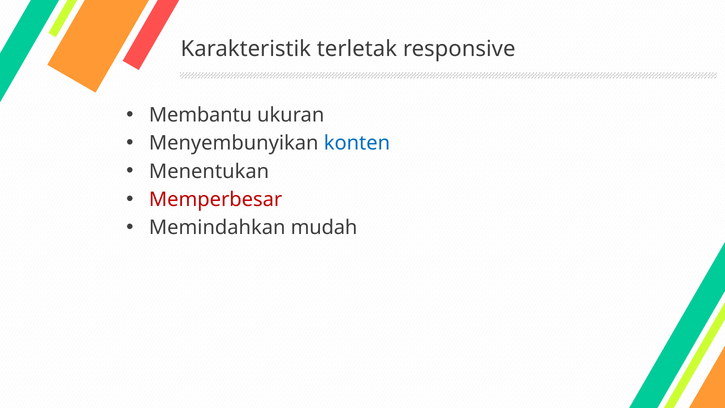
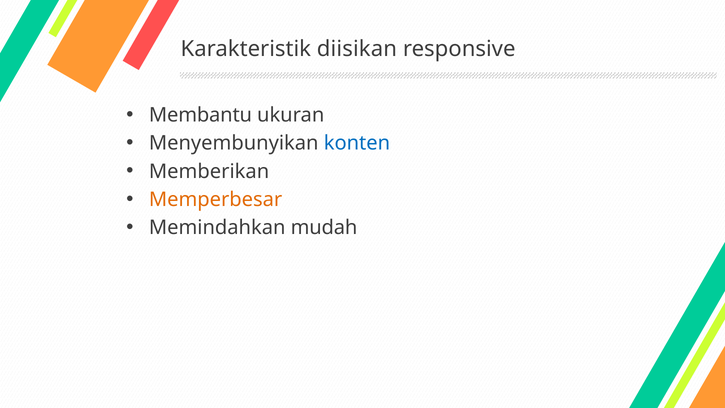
terletak: terletak -> diisikan (357, 49)
Menentukan: Menentukan -> Memberikan (209, 171)
Memperbesar colour: red -> orange (216, 200)
